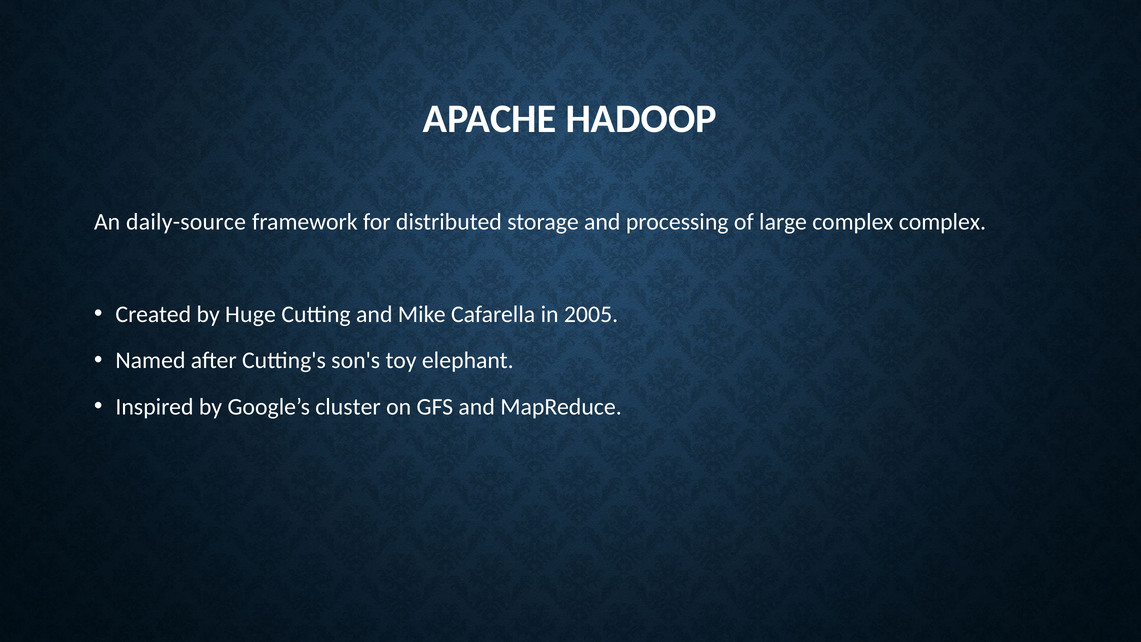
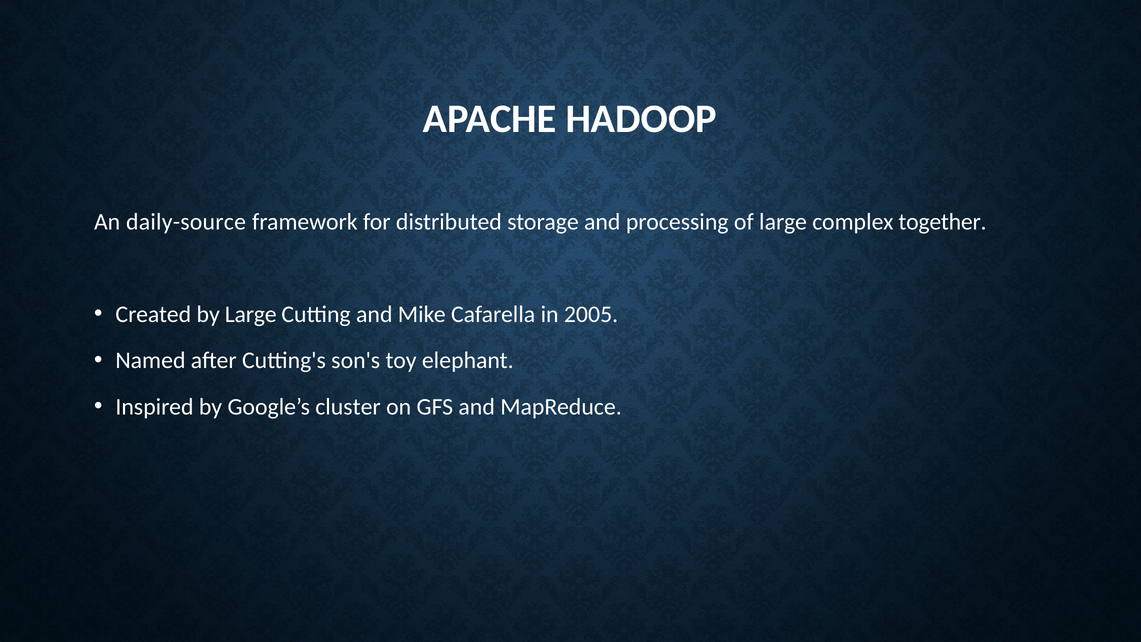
complex complex: complex -> together (943, 222)
by Huge: Huge -> Large (251, 314)
